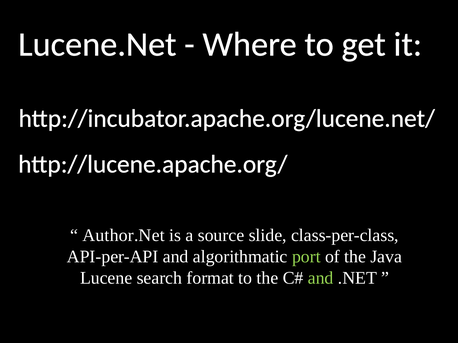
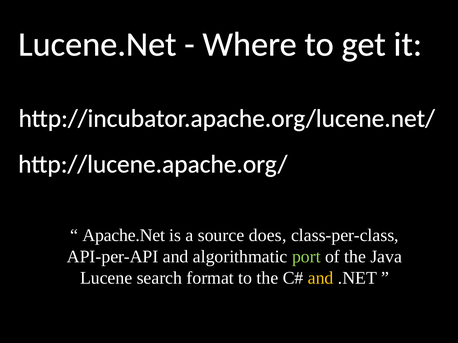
Author.Net: Author.Net -> Apache.Net (124, 236)
slide: slide -> does (268, 236)
and colour: light green -> yellow (321, 278)
